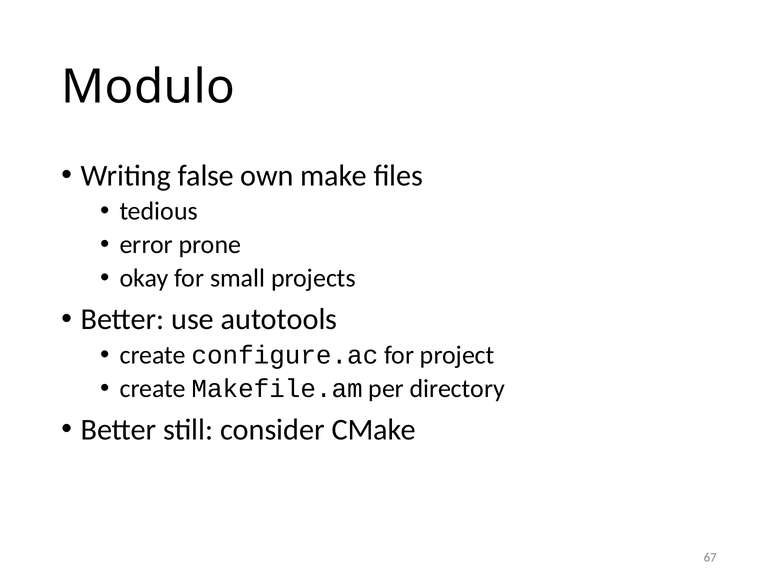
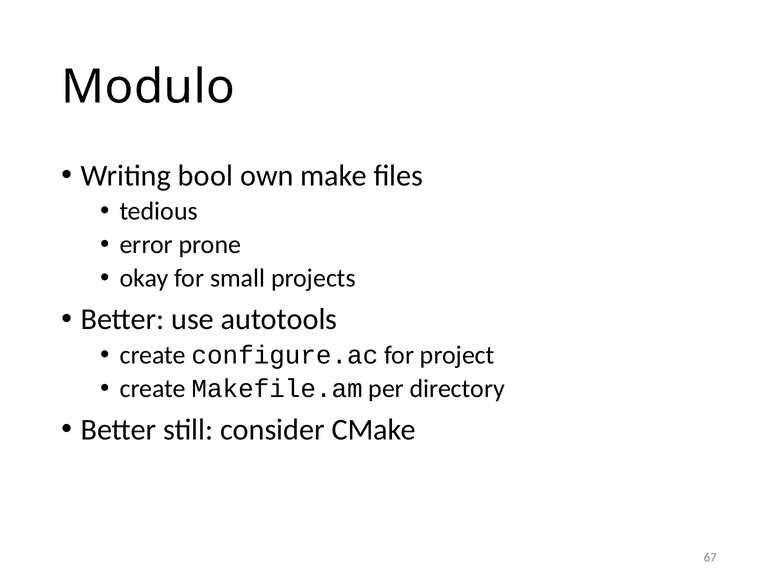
false: false -> bool (205, 175)
